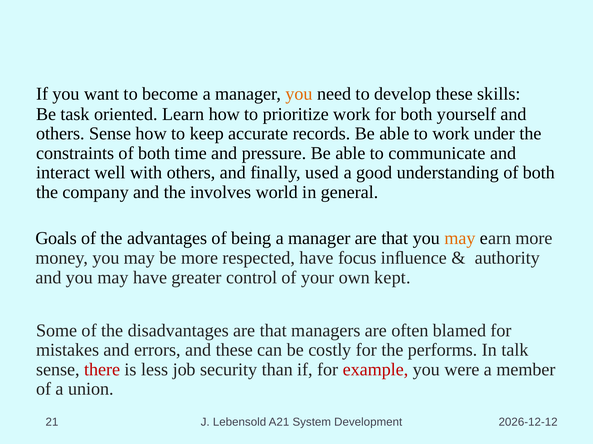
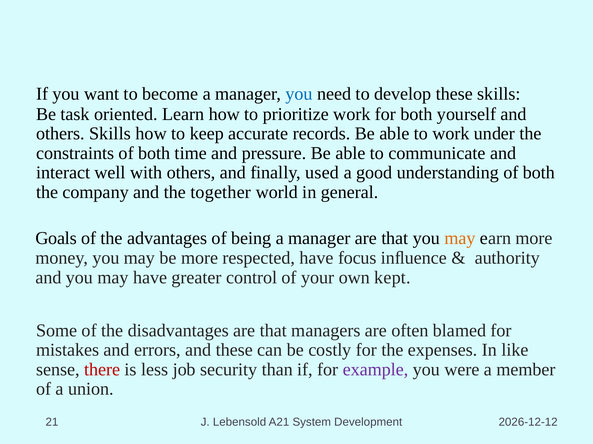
you colour: orange -> blue (299, 94)
others Sense: Sense -> Skills (110, 134)
involves: involves -> together (221, 192)
performs: performs -> expenses (443, 350)
talk: talk -> like (515, 350)
example colour: red -> purple (376, 370)
